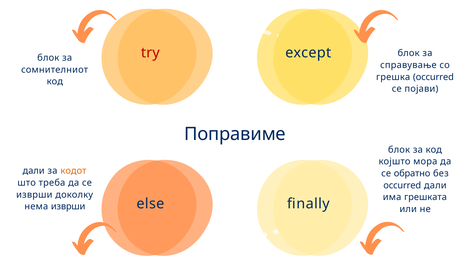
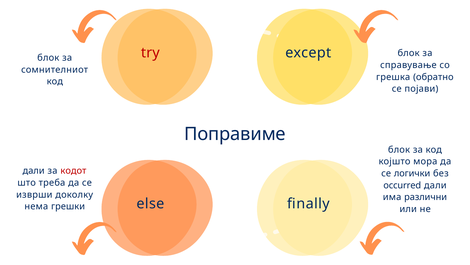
грешка occurred: occurred -> обратно (433, 77)
кодот colour: orange -> red (73, 170)
обратно: обратно -> логички (412, 173)
грешката: грешката -> различни (426, 197)
нема изврши: изврши -> грешки (68, 206)
